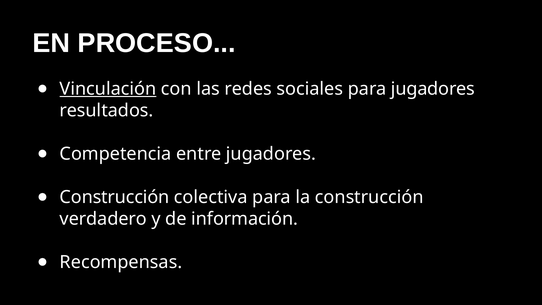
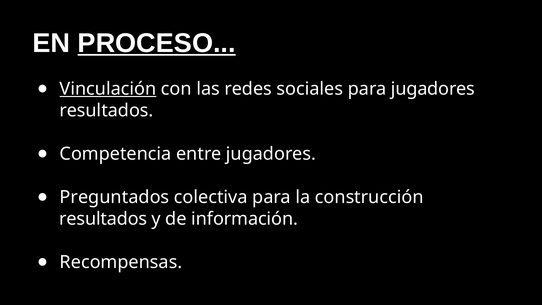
PROCESO underline: none -> present (157, 43)
Construcción: Construcción -> Preguntados (114, 197)
verdadero: verdadero -> resultados (103, 219)
